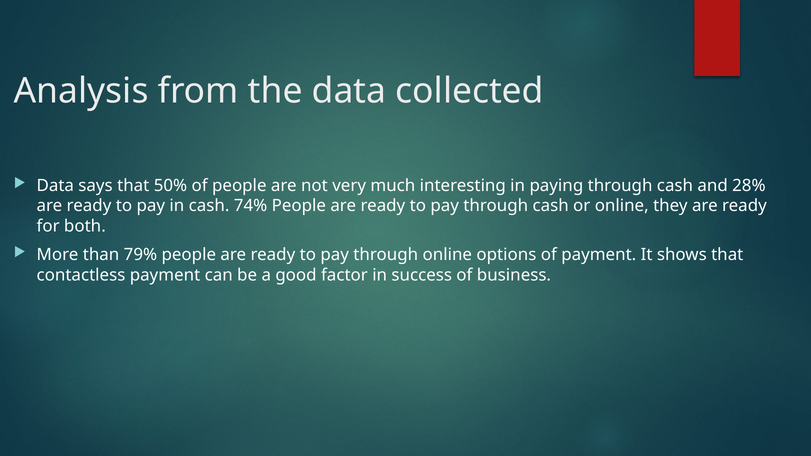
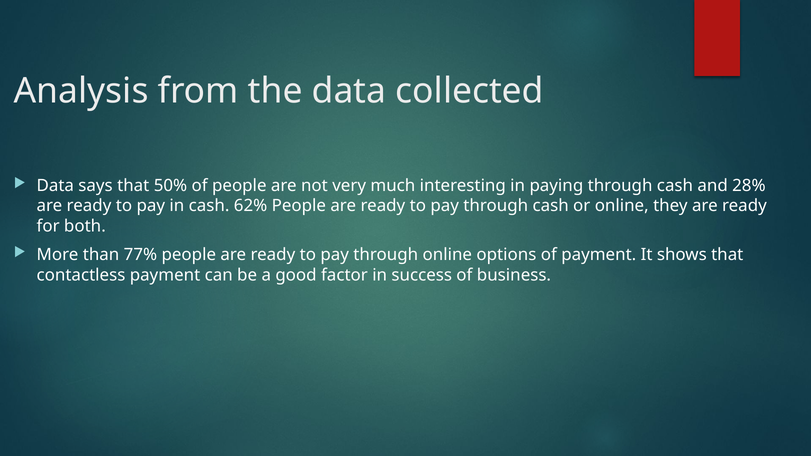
74%: 74% -> 62% (251, 206)
79%: 79% -> 77% (140, 255)
